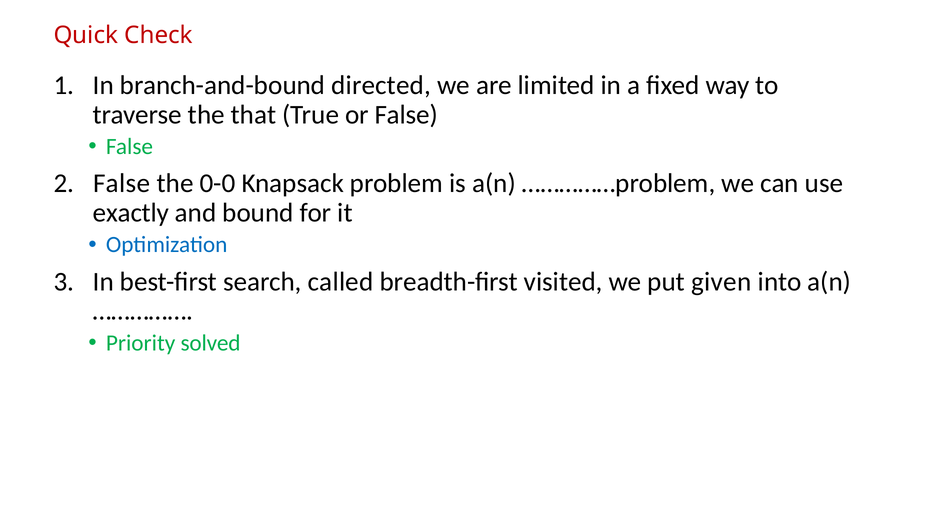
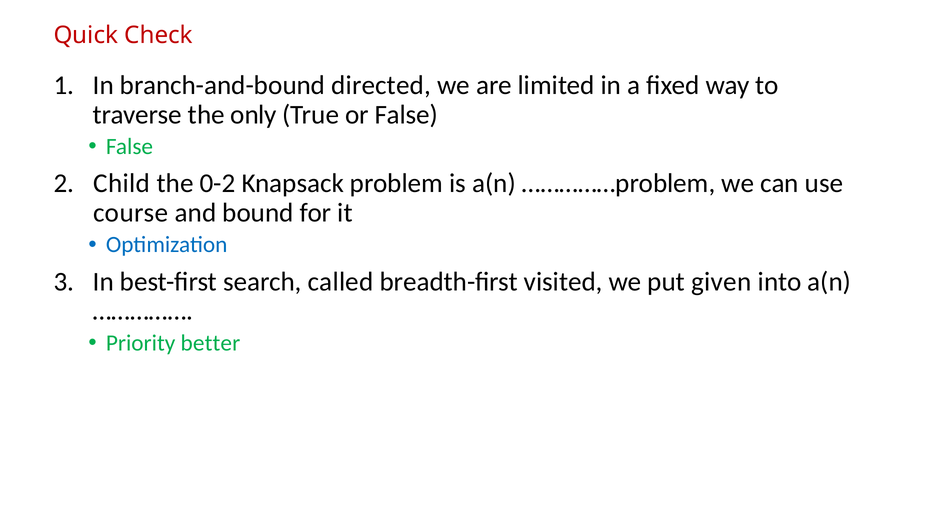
that: that -> only (254, 115)
False: False -> Child (122, 184)
0-0: 0-0 -> 0-2 (218, 184)
exactly: exactly -> course (131, 213)
solved: solved -> better (210, 343)
